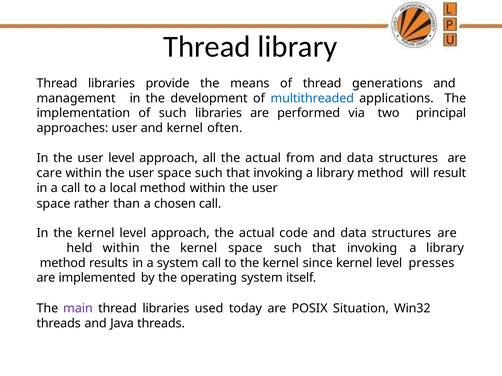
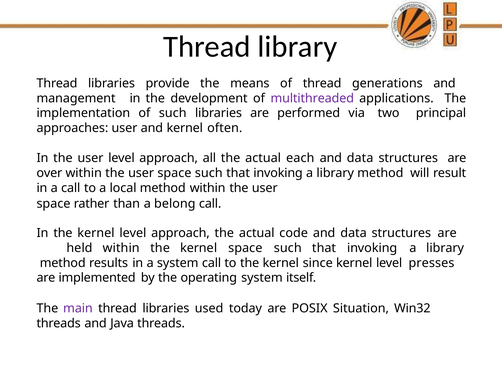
multithreaded colour: blue -> purple (312, 98)
from: from -> each (300, 158)
care: care -> over (49, 173)
chosen: chosen -> belong (175, 204)
